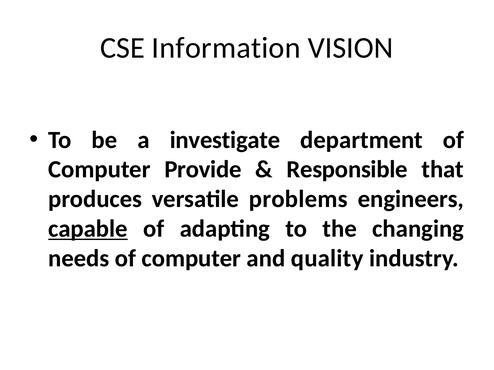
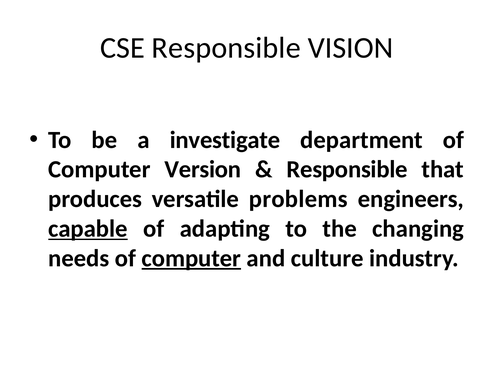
CSE Information: Information -> Responsible (226, 48)
Provide: Provide -> Version (203, 170)
computer underline: none -> present (191, 259)
quality: quality -> culture (327, 259)
